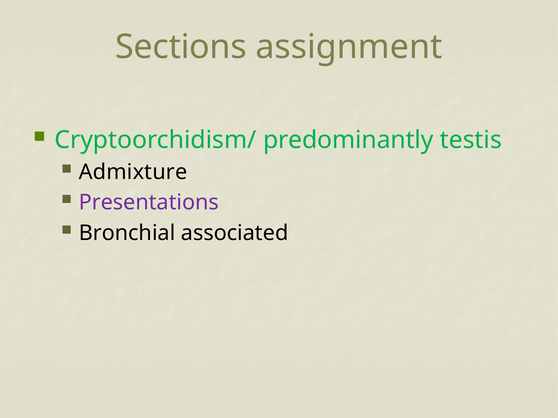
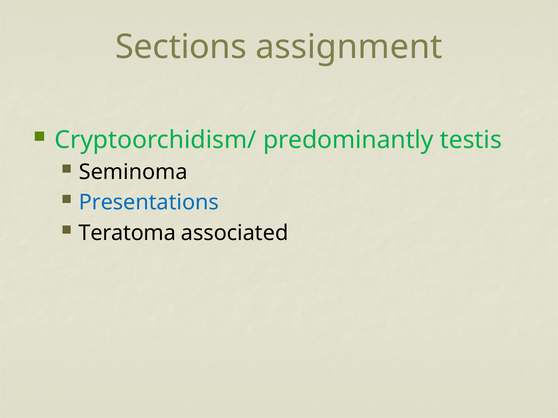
Admixture: Admixture -> Seminoma (133, 172)
Presentations colour: purple -> blue (149, 203)
Bronchial: Bronchial -> Teratoma (127, 233)
